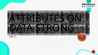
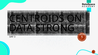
ATTRIBUTES: ATTRIBUTES -> CENTROIDS (37, 19)
